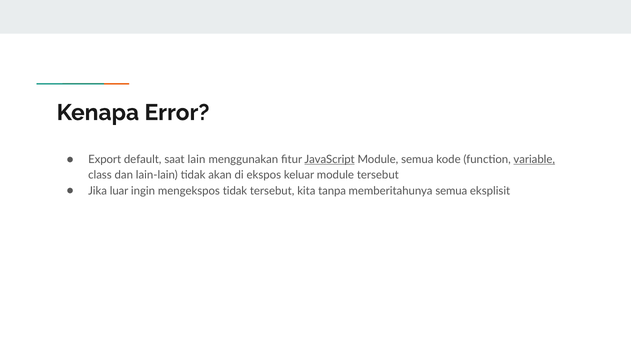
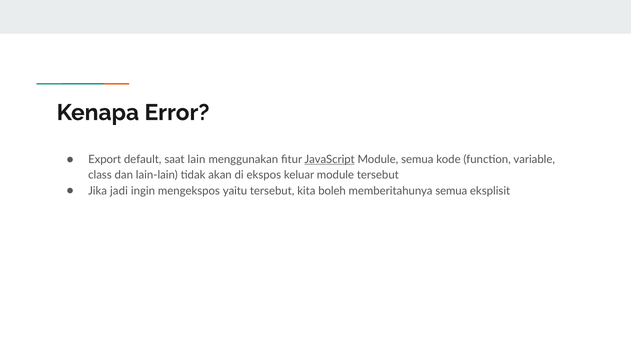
variable underline: present -> none (534, 159)
luar: luar -> jadi (119, 191)
mengekspos tidak: tidak -> yaitu (235, 191)
tanpa: tanpa -> boleh (332, 191)
